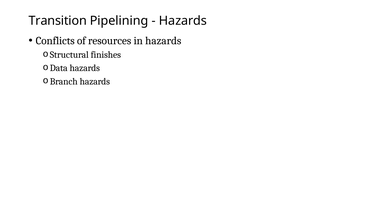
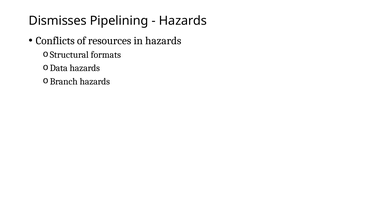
Transition: Transition -> Dismisses (58, 21)
finishes: finishes -> formats (106, 55)
